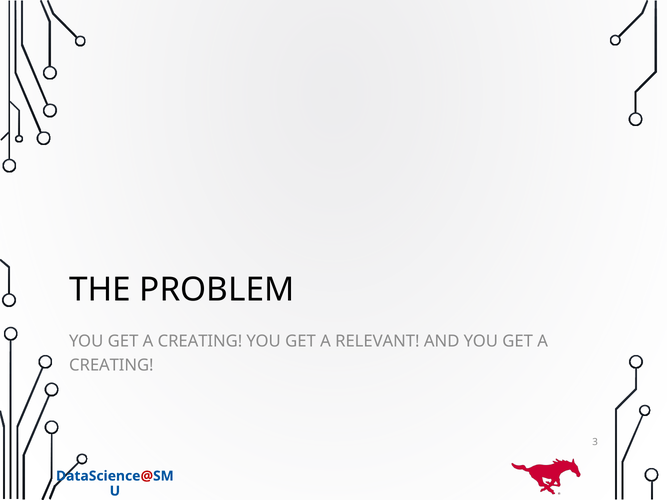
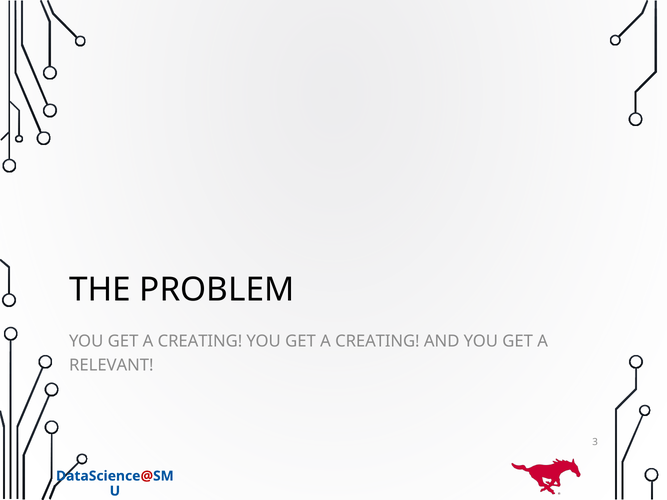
RELEVANT: RELEVANT -> CREATING (377, 341)
CREATING: CREATING -> RELEVANT (111, 365)
